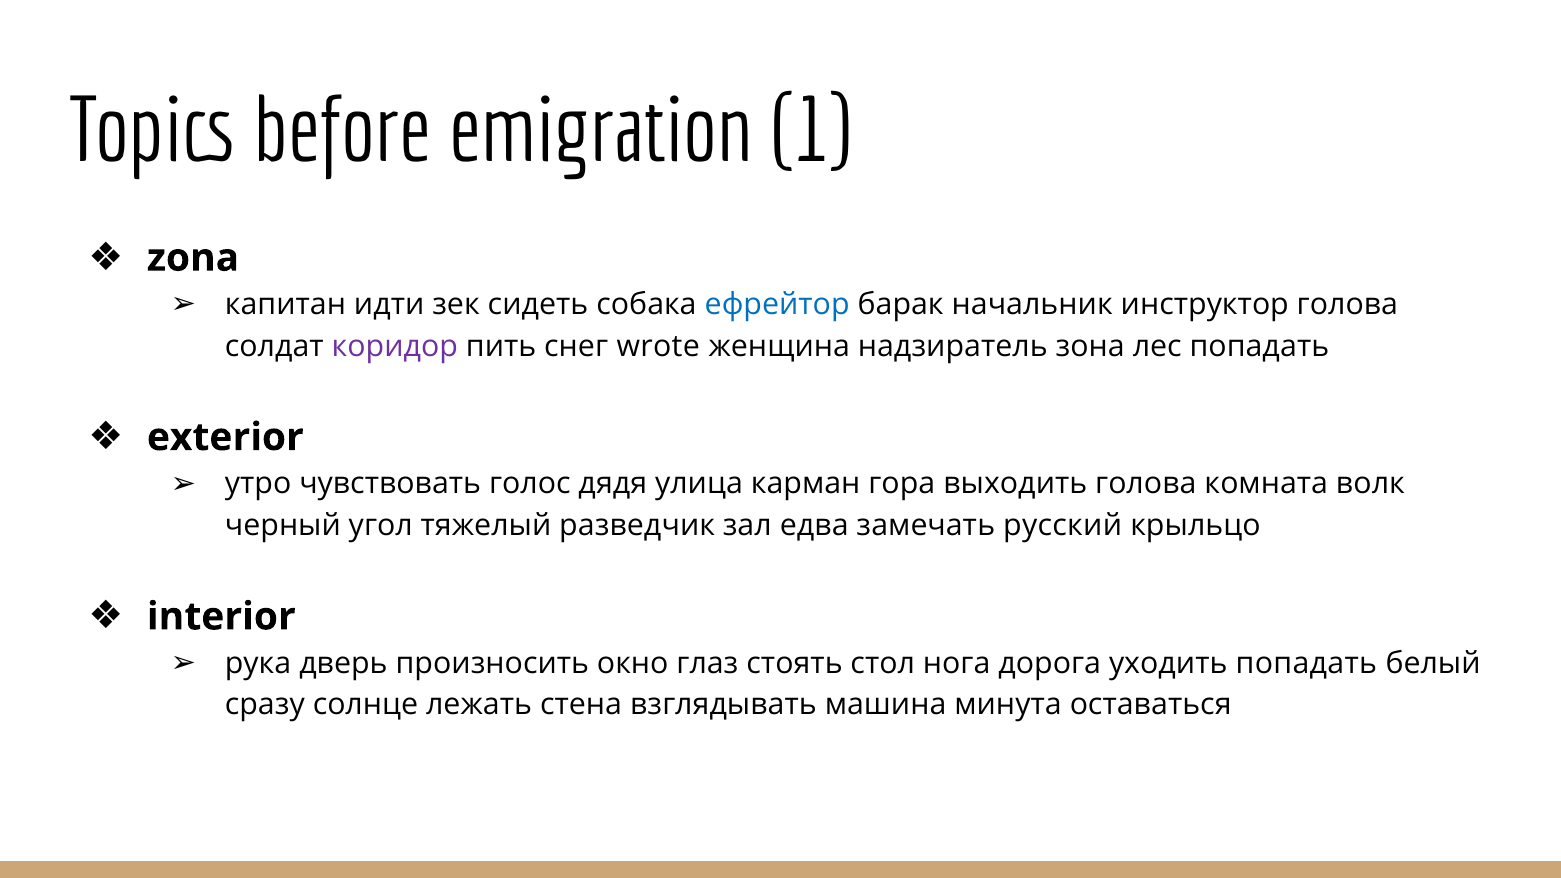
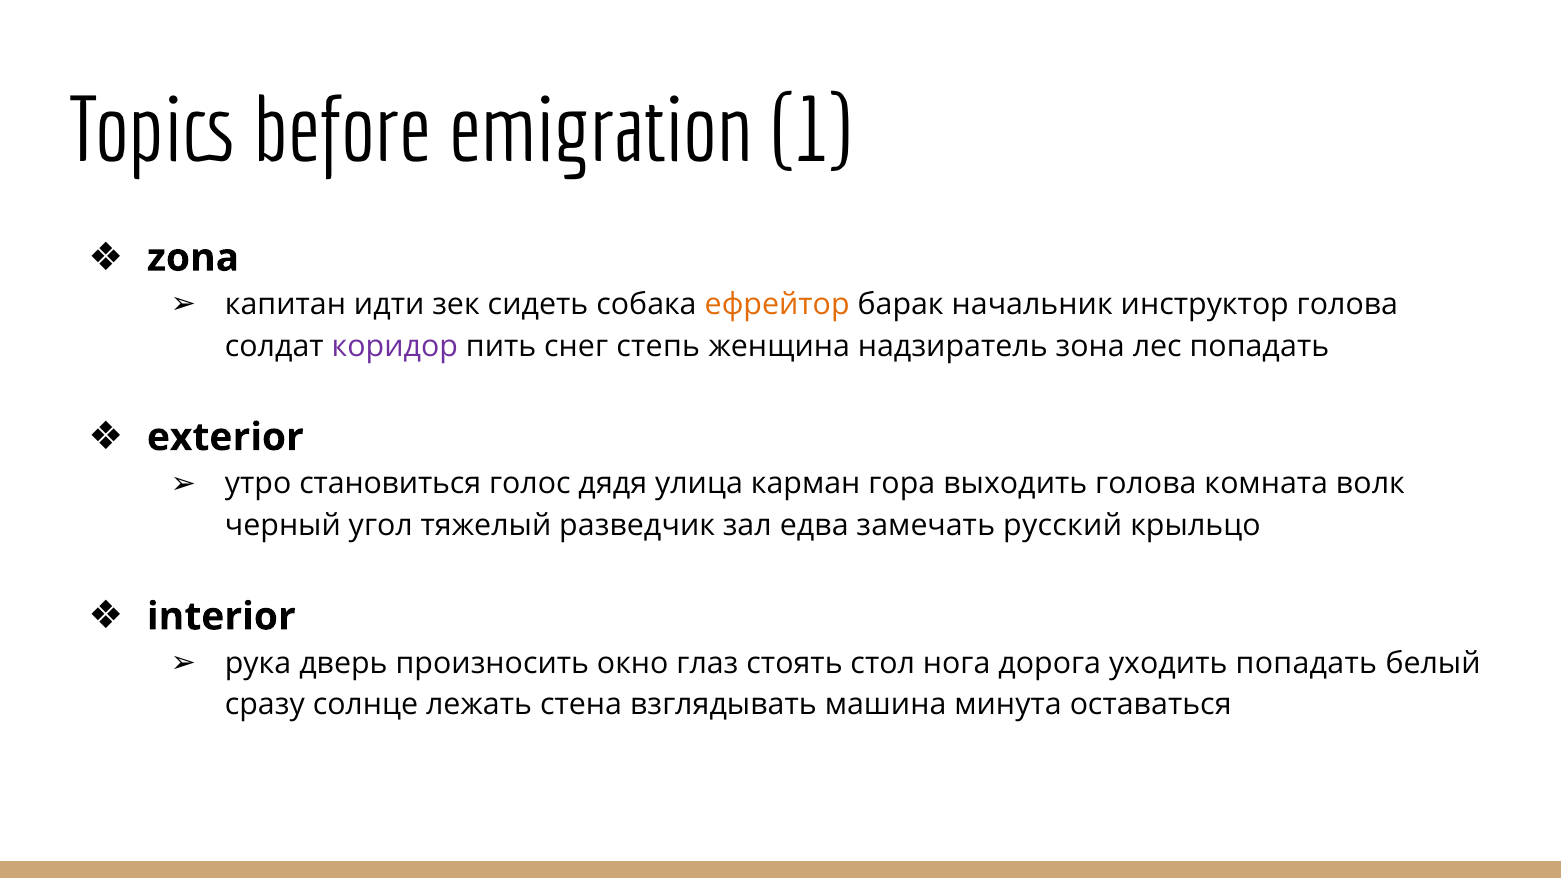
ефрейтор colour: blue -> orange (777, 304)
wrote: wrote -> степь (658, 346)
чувствовать: чувствовать -> становиться (390, 484)
